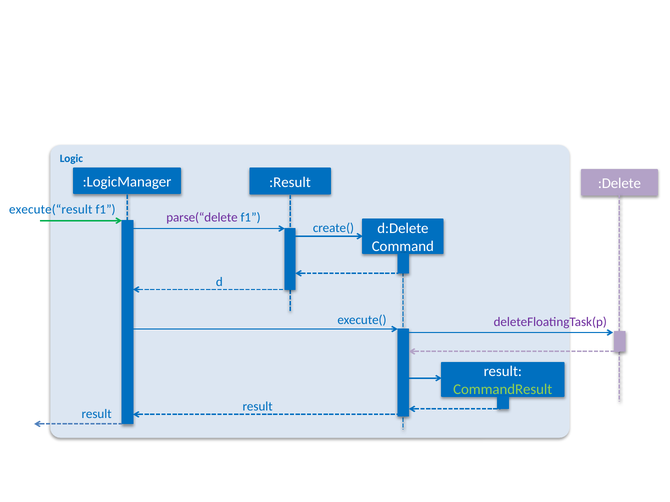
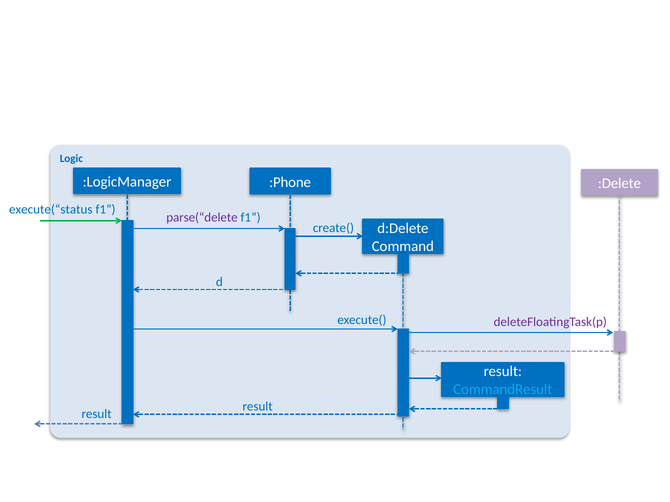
:Result: :Result -> :Phone (290, 182)
execute(“result: execute(“result -> execute(“status (51, 210)
CommandResult colour: light green -> light blue (503, 390)
